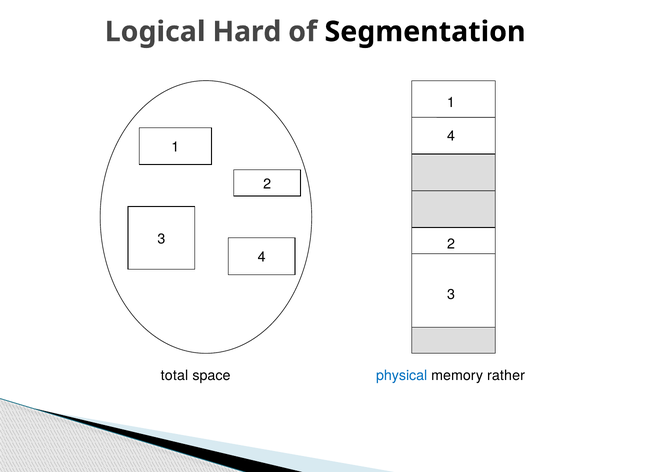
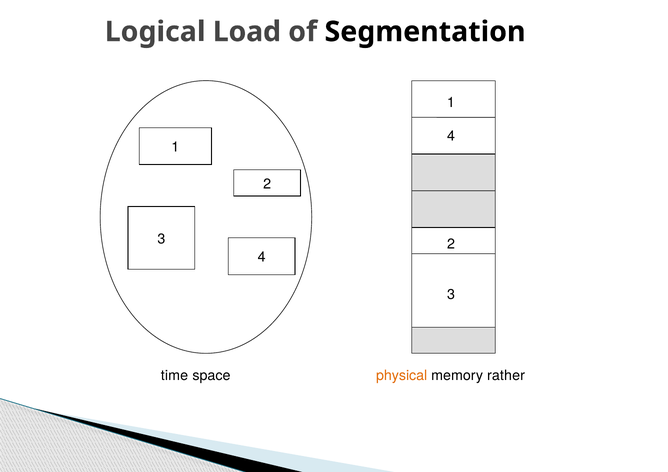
Hard: Hard -> Load (247, 32)
total: total -> time (174, 376)
physical colour: blue -> orange (402, 376)
